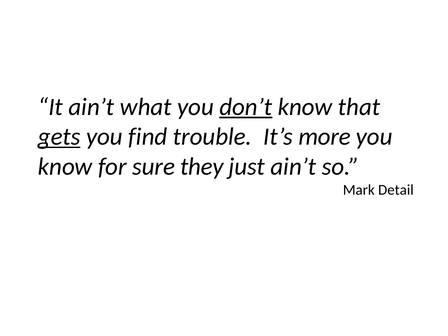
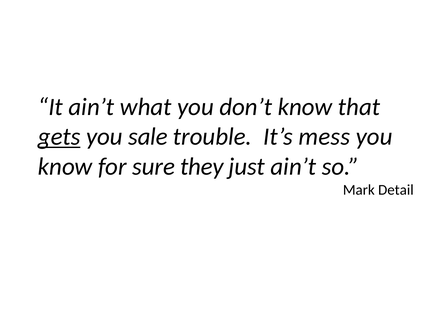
don’t underline: present -> none (246, 107)
find: find -> sale (148, 137)
more: more -> mess (324, 137)
